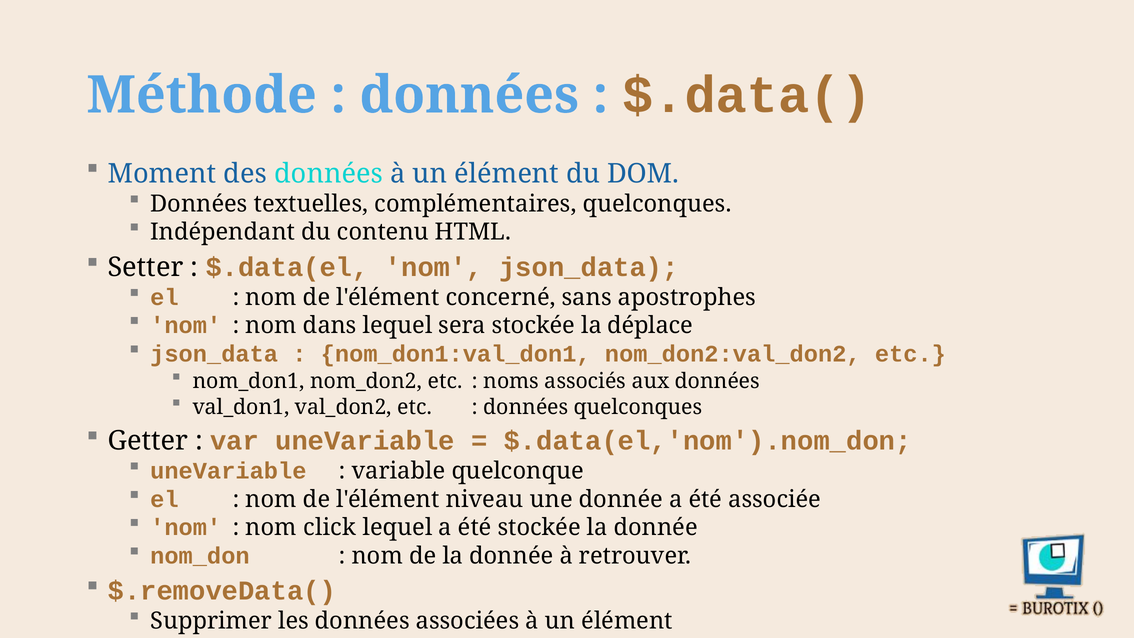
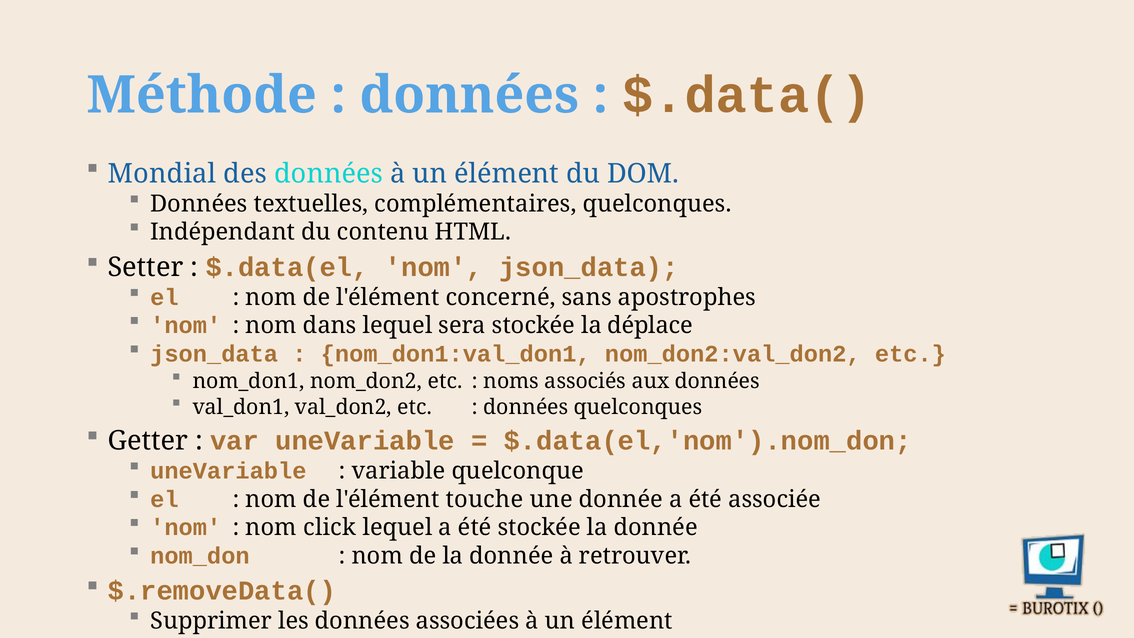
Moment: Moment -> Mondial (162, 174)
niveau: niveau -> touche (485, 499)
